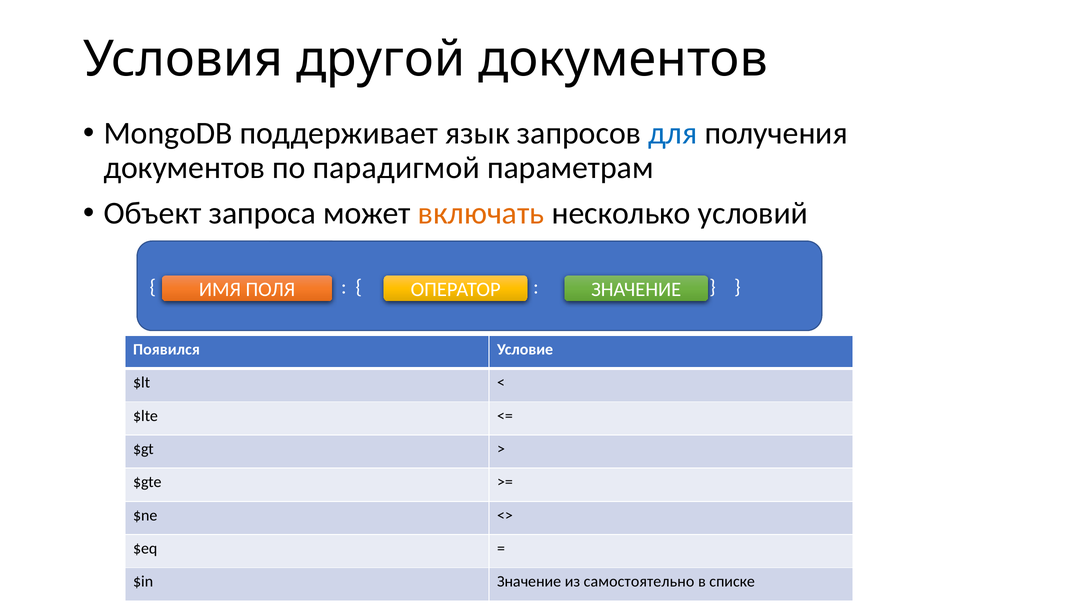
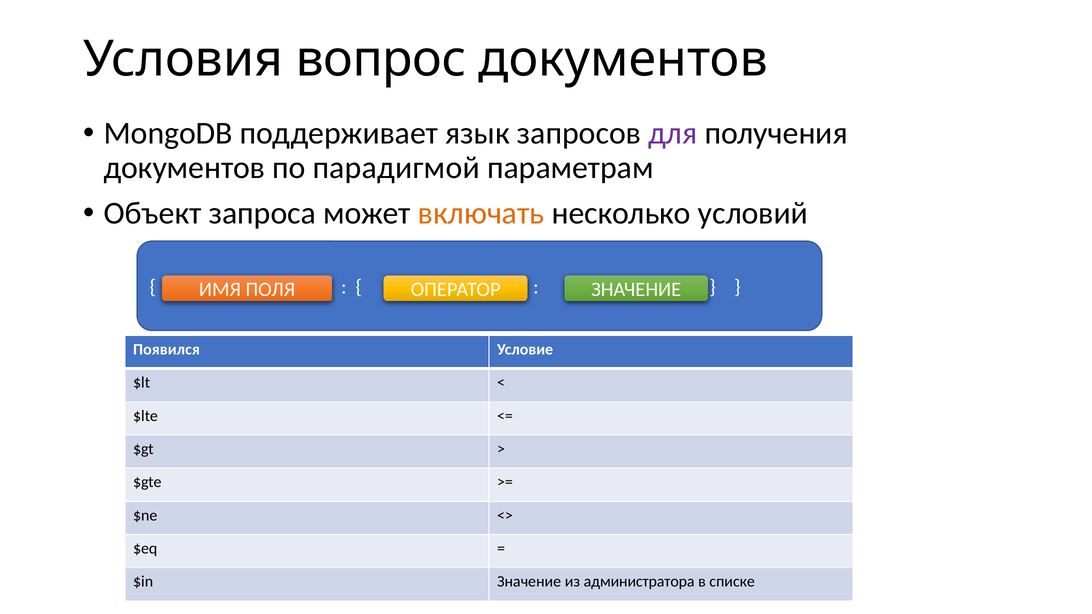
другой: другой -> вопрос (381, 59)
для colour: blue -> purple (673, 133)
самостоятельно: самостоятельно -> администратора (639, 582)
